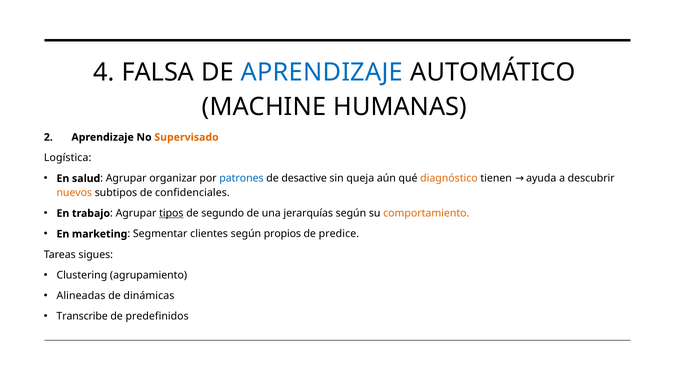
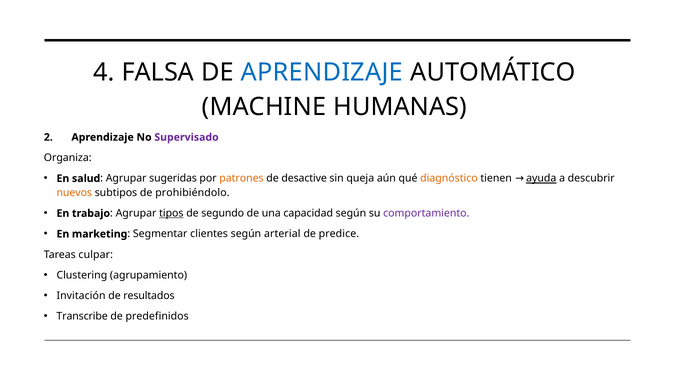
Supervisado colour: orange -> purple (187, 137)
Logística: Logística -> Organiza (68, 158)
organizar: organizar -> sugeridas (173, 178)
patrones colour: blue -> orange (241, 178)
ayuda underline: none -> present (541, 178)
confidenciales: confidenciales -> prohibiéndolo (192, 193)
jerarquías: jerarquías -> capacidad (308, 213)
comportamiento colour: orange -> purple (426, 213)
propios: propios -> arterial (282, 234)
sigues: sigues -> culpar (96, 254)
Alineadas: Alineadas -> Invitación (81, 296)
dinámicas: dinámicas -> resultados (149, 296)
